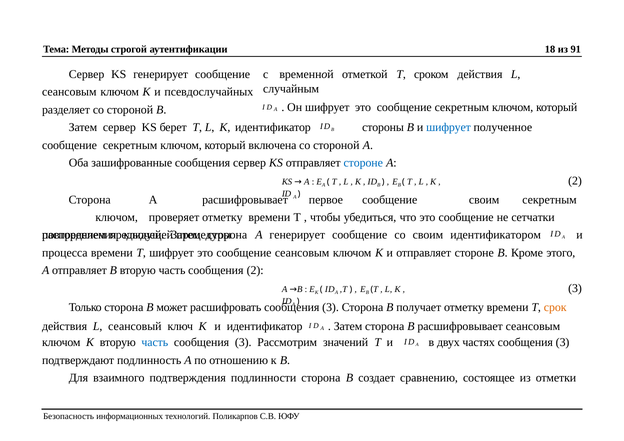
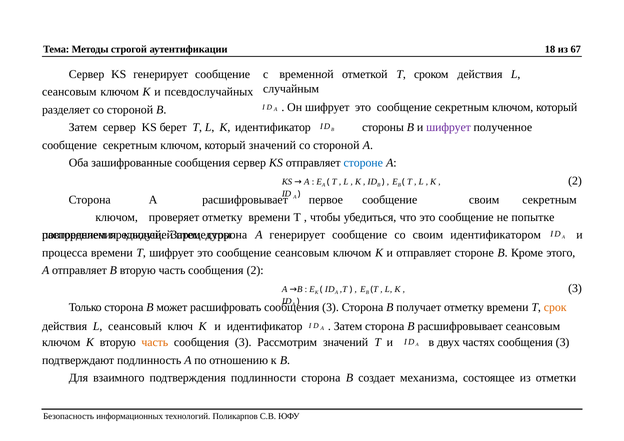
91: 91 -> 67 (576, 49)
шифрует colour: blue -> purple (448, 128)
который включена: включена -> значений (272, 145)
сетчатки: сетчатки -> попытке (533, 217)
часть colour: blue -> orange (155, 343)
сравнению: сравнению -> механизма (429, 378)
